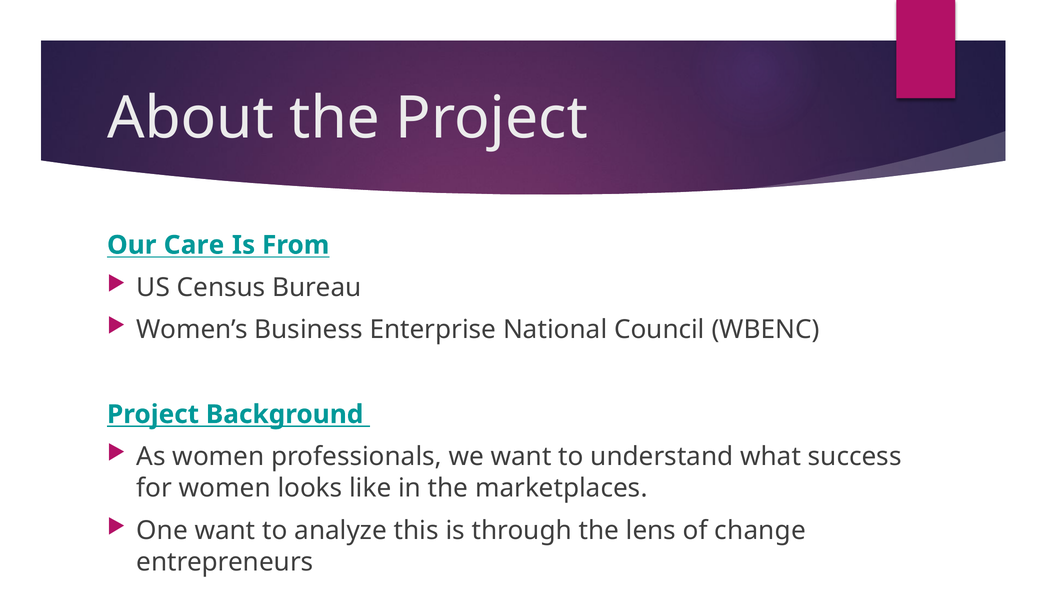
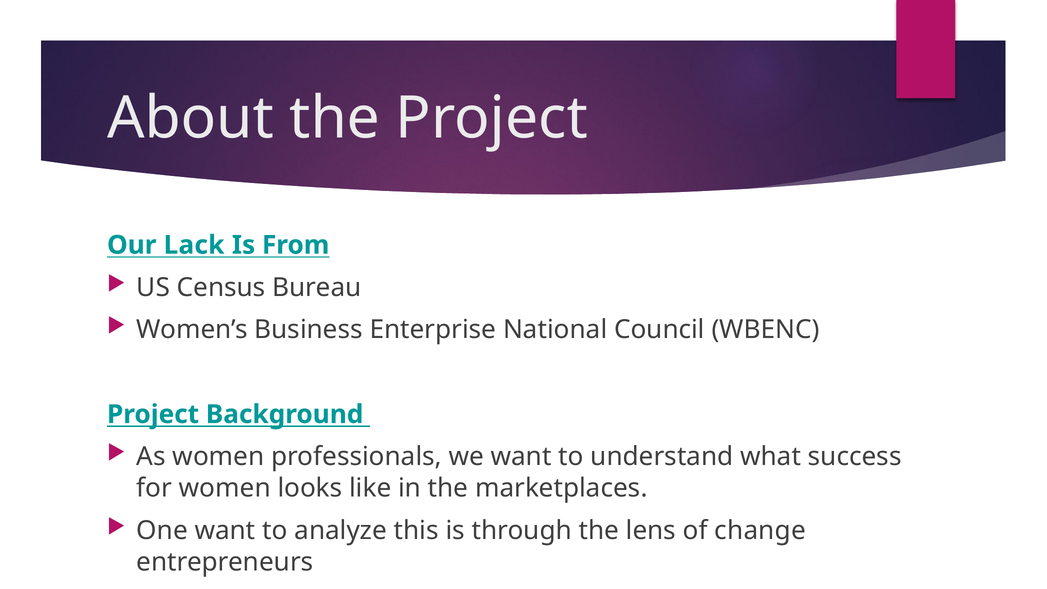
Care: Care -> Lack (194, 245)
